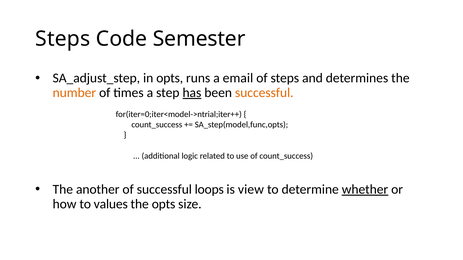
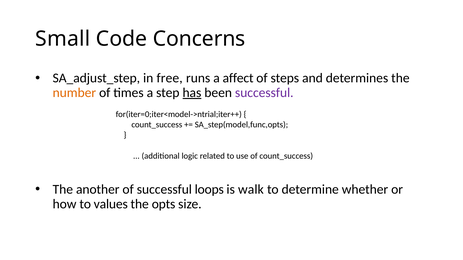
Steps: Steps -> Small (63, 39)
Semester: Semester -> Concerns (199, 39)
in opts: opts -> free (170, 78)
email: email -> affect (238, 78)
successful colour: orange -> purple (264, 93)
view: view -> walk (251, 190)
whether underline: present -> none (365, 190)
